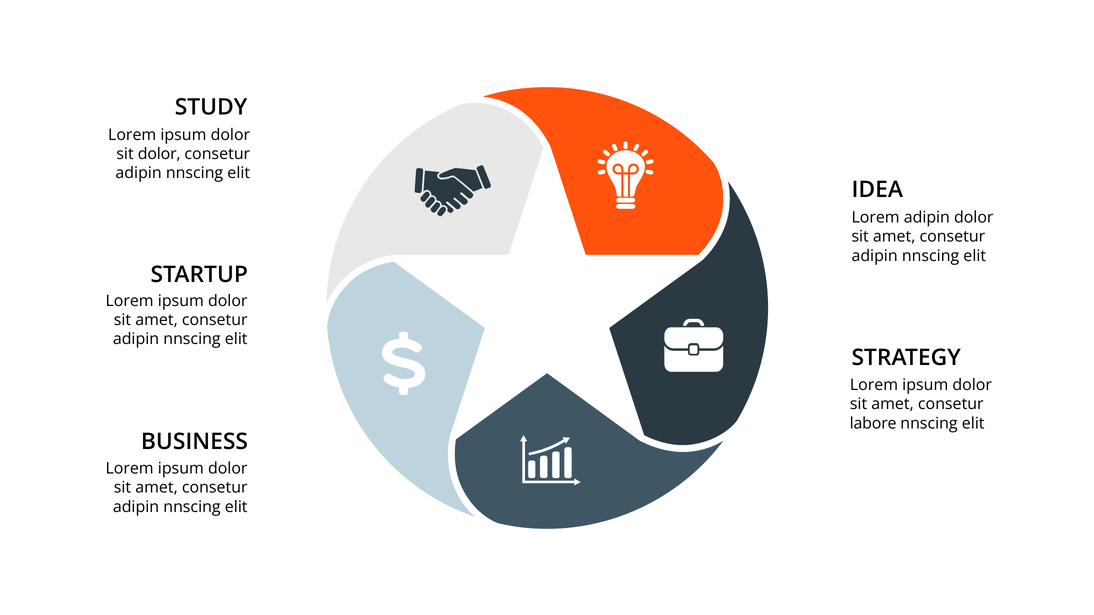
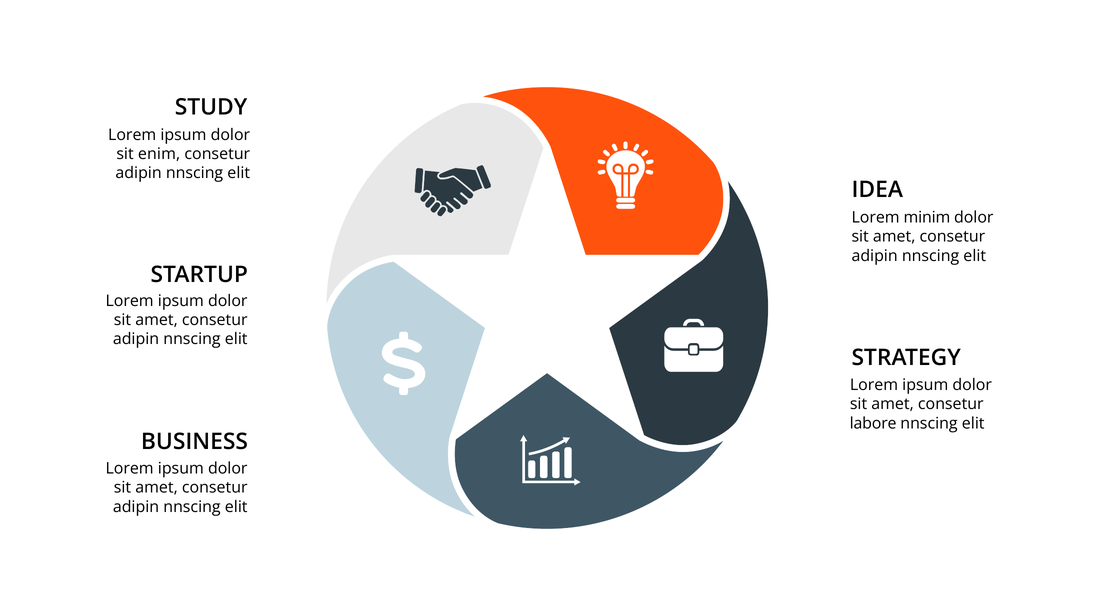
sit dolor: dolor -> enim (159, 154)
Lorem adipin: adipin -> minim (927, 218)
